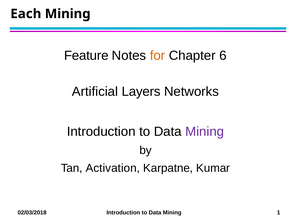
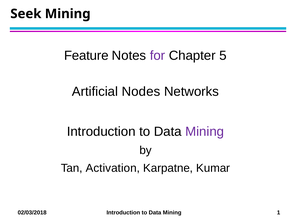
Each: Each -> Seek (26, 14)
for colour: orange -> purple (157, 56)
6: 6 -> 5 (223, 56)
Layers: Layers -> Nodes (141, 91)
